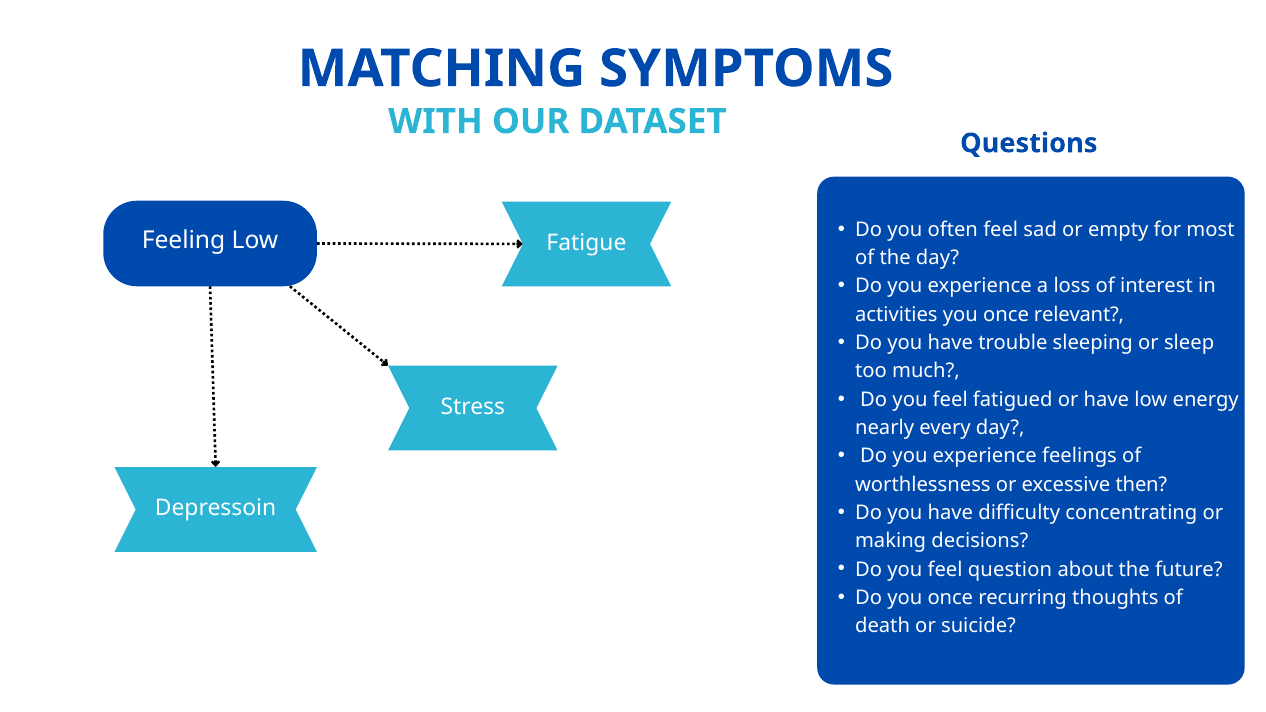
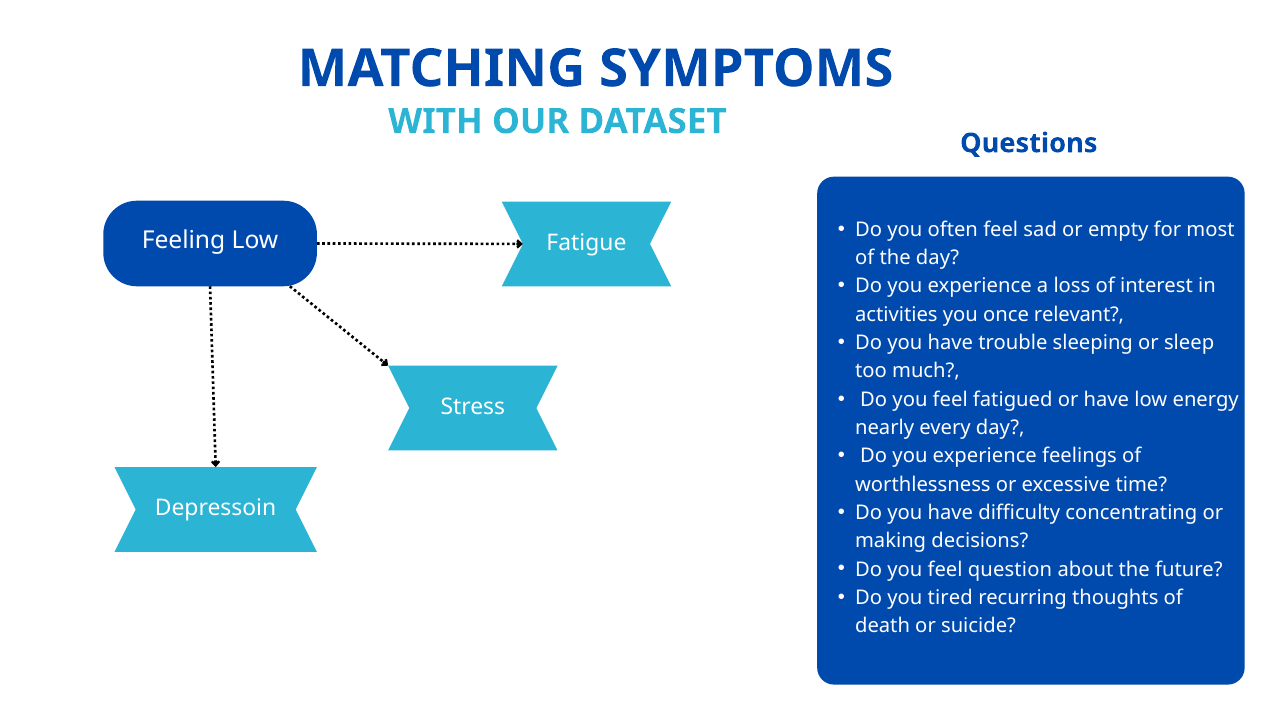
then: then -> time (1141, 485)
Do you once: once -> tired (950, 598)
